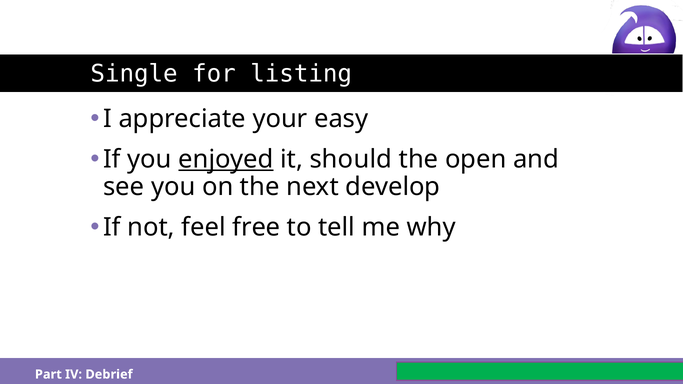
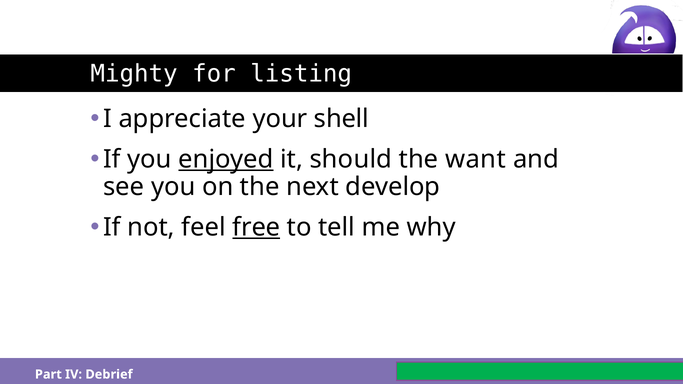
Single: Single -> Mighty (134, 74)
easy: easy -> shell (341, 119)
open: open -> want (476, 159)
free underline: none -> present (256, 227)
